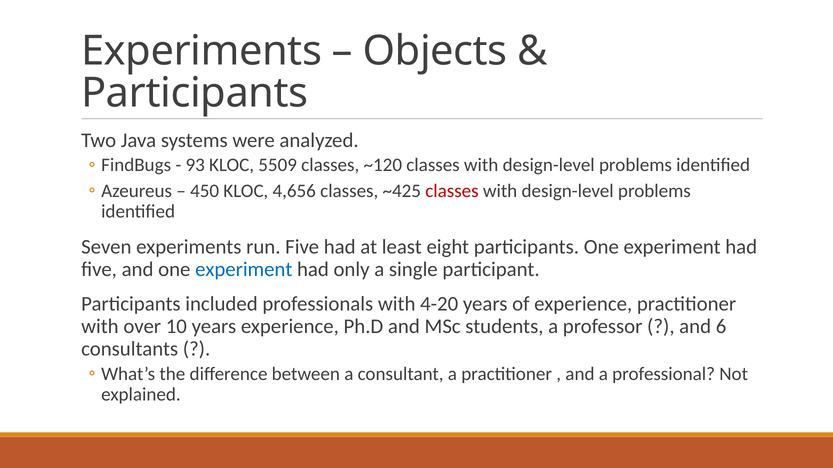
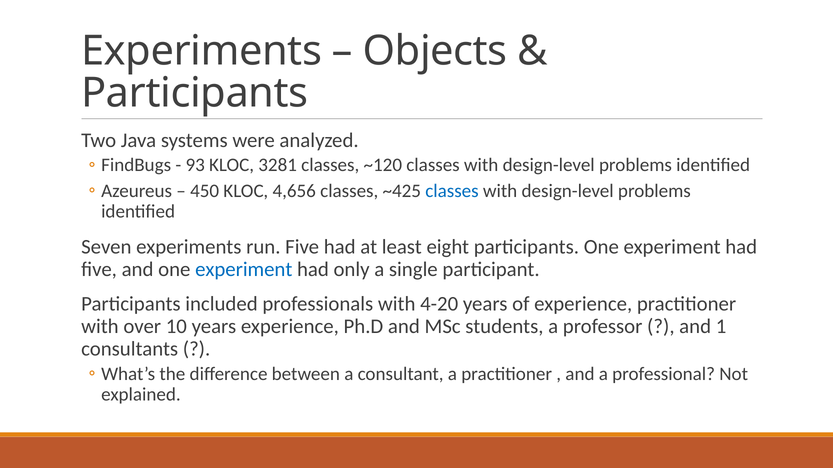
5509: 5509 -> 3281 (278, 165)
classes colour: red -> blue (452, 191)
6: 6 -> 1 (721, 327)
